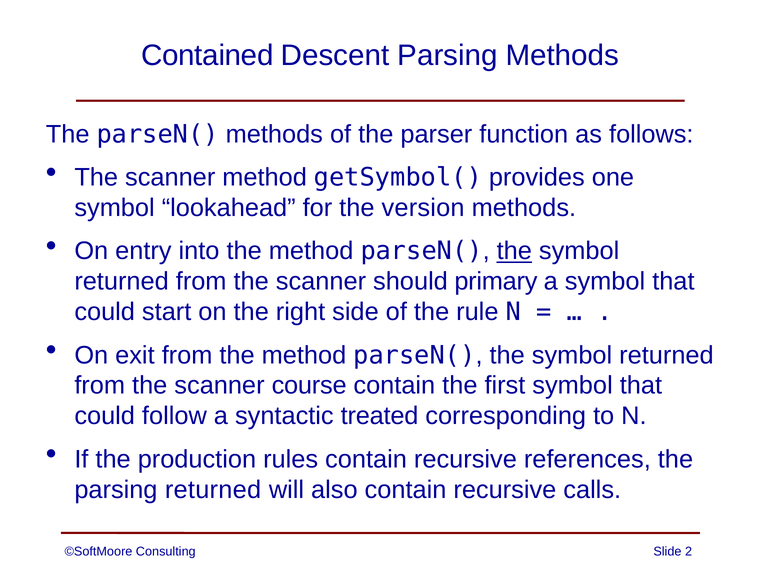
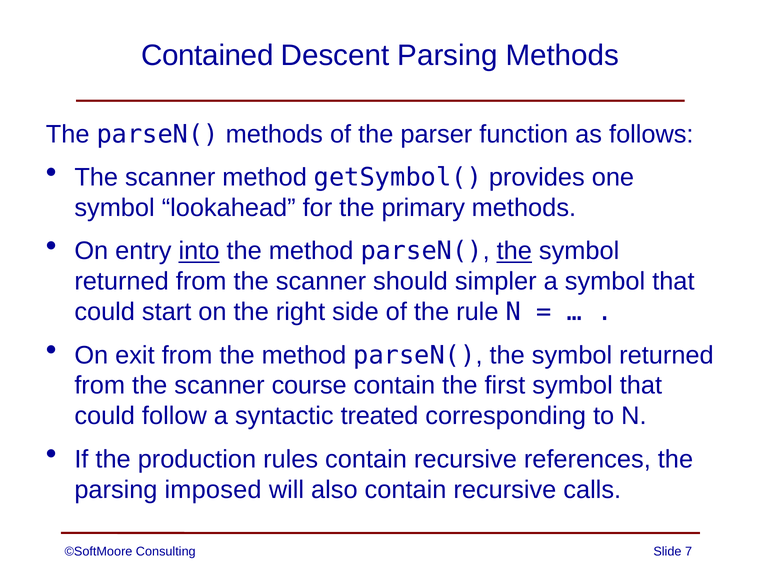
version: version -> primary (423, 208)
into underline: none -> present (199, 251)
primary: primary -> simpler (496, 281)
parsing returned: returned -> imposed (213, 489)
2: 2 -> 7 (689, 551)
